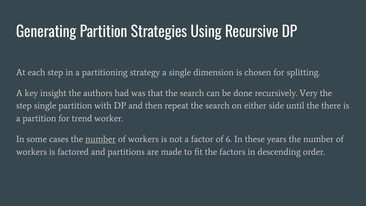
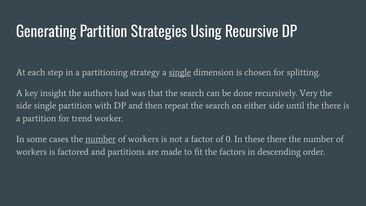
single underline: none -> present (180, 72)
step: step -> side (24, 106)
6: 6 -> 0 (229, 139)
these years: years -> there (277, 139)
